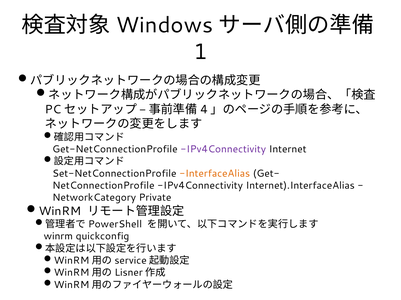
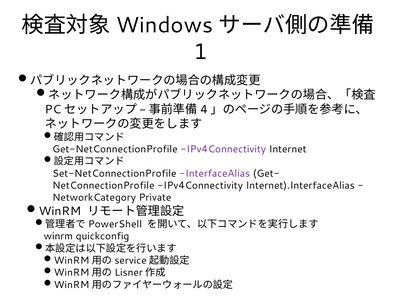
InterfaceAlias colour: orange -> purple (215, 174)
